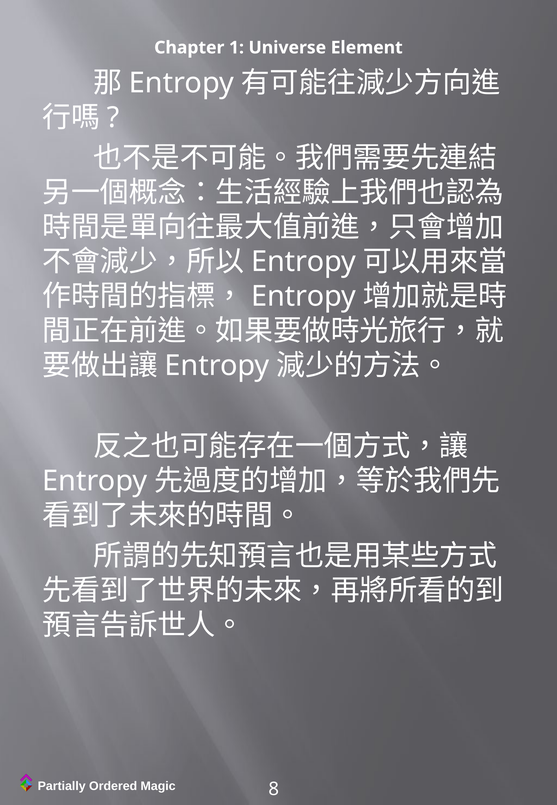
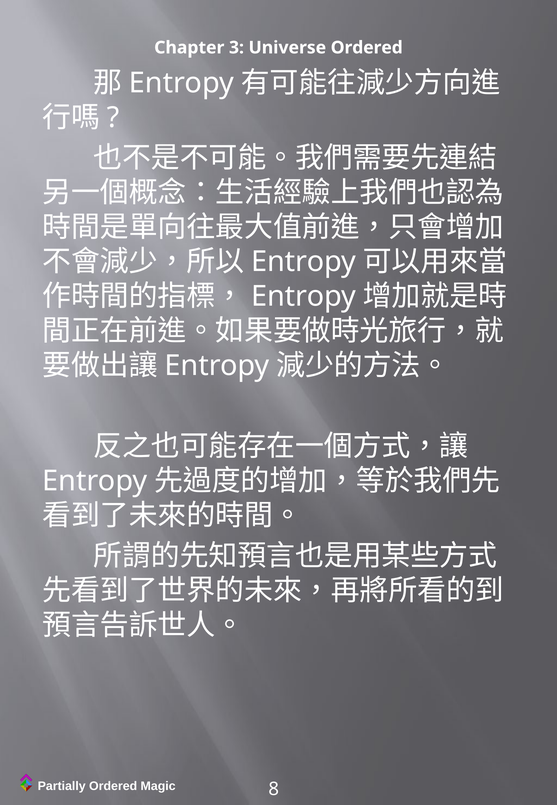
1: 1 -> 3 (236, 48)
Universe Element: Element -> Ordered (367, 48)
